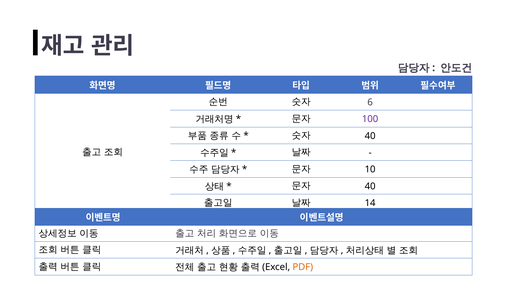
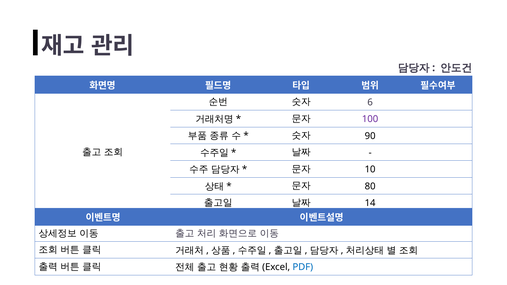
40: 40 -> 90 (370, 136)
40: 40 -> 80 (370, 186)
PDF colour: orange -> blue (303, 267)
